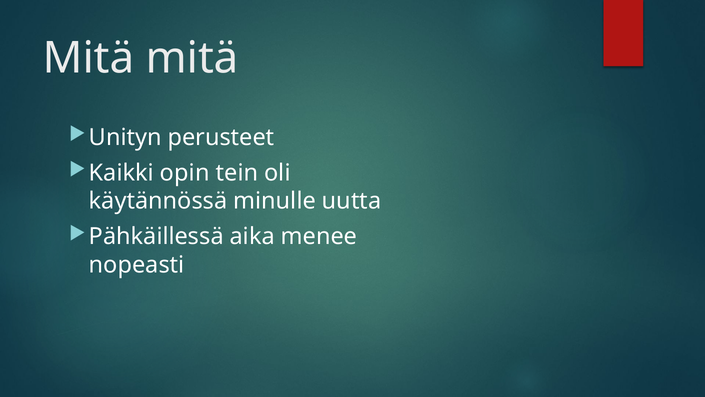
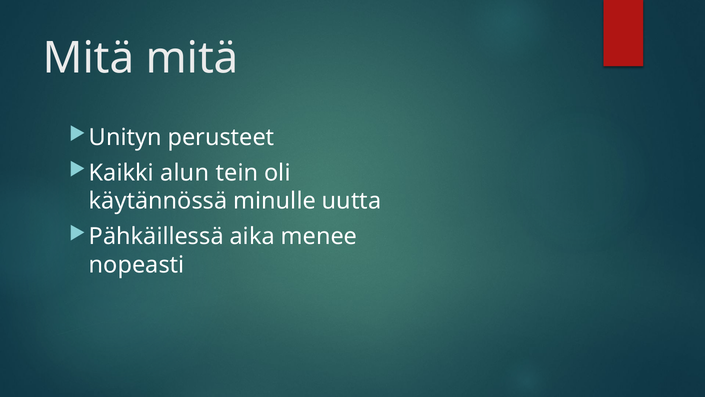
opin: opin -> alun (185, 173)
